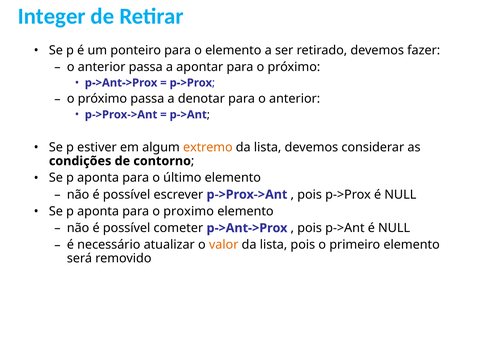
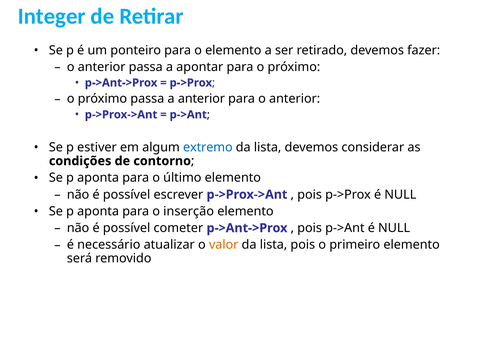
a denotar: denotar -> anterior (201, 99)
extremo colour: orange -> blue (208, 147)
proximo: proximo -> inserção (189, 211)
